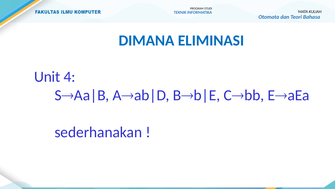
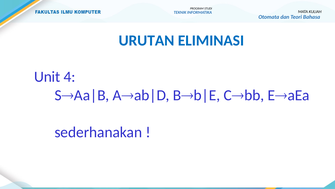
DIMANA: DIMANA -> URUTAN (146, 40)
